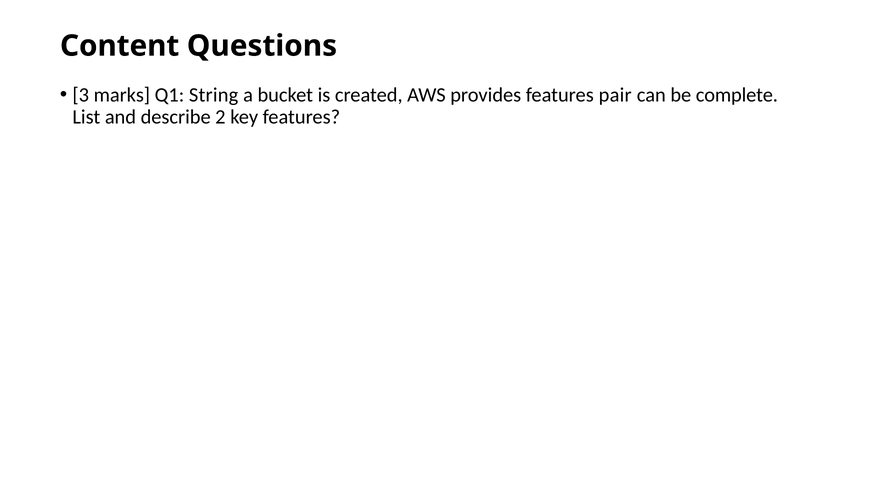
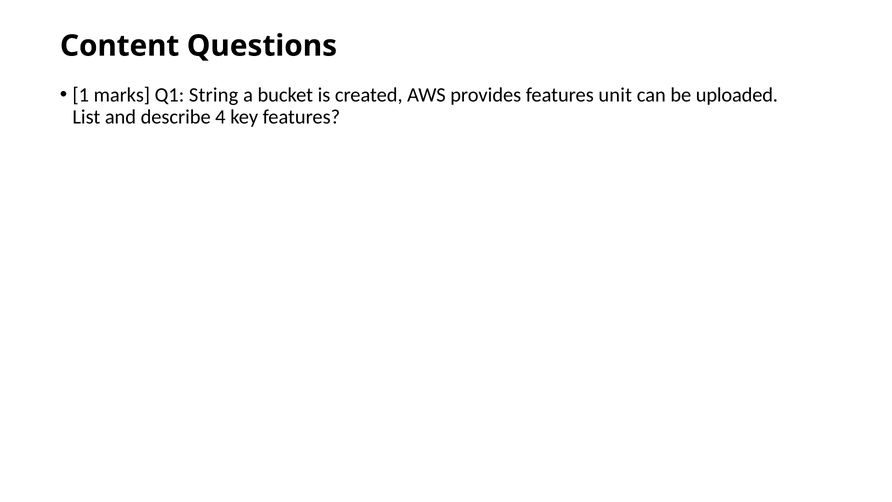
3: 3 -> 1 (81, 95)
pair: pair -> unit (615, 95)
complete: complete -> uploaded (737, 95)
2: 2 -> 4 (220, 117)
